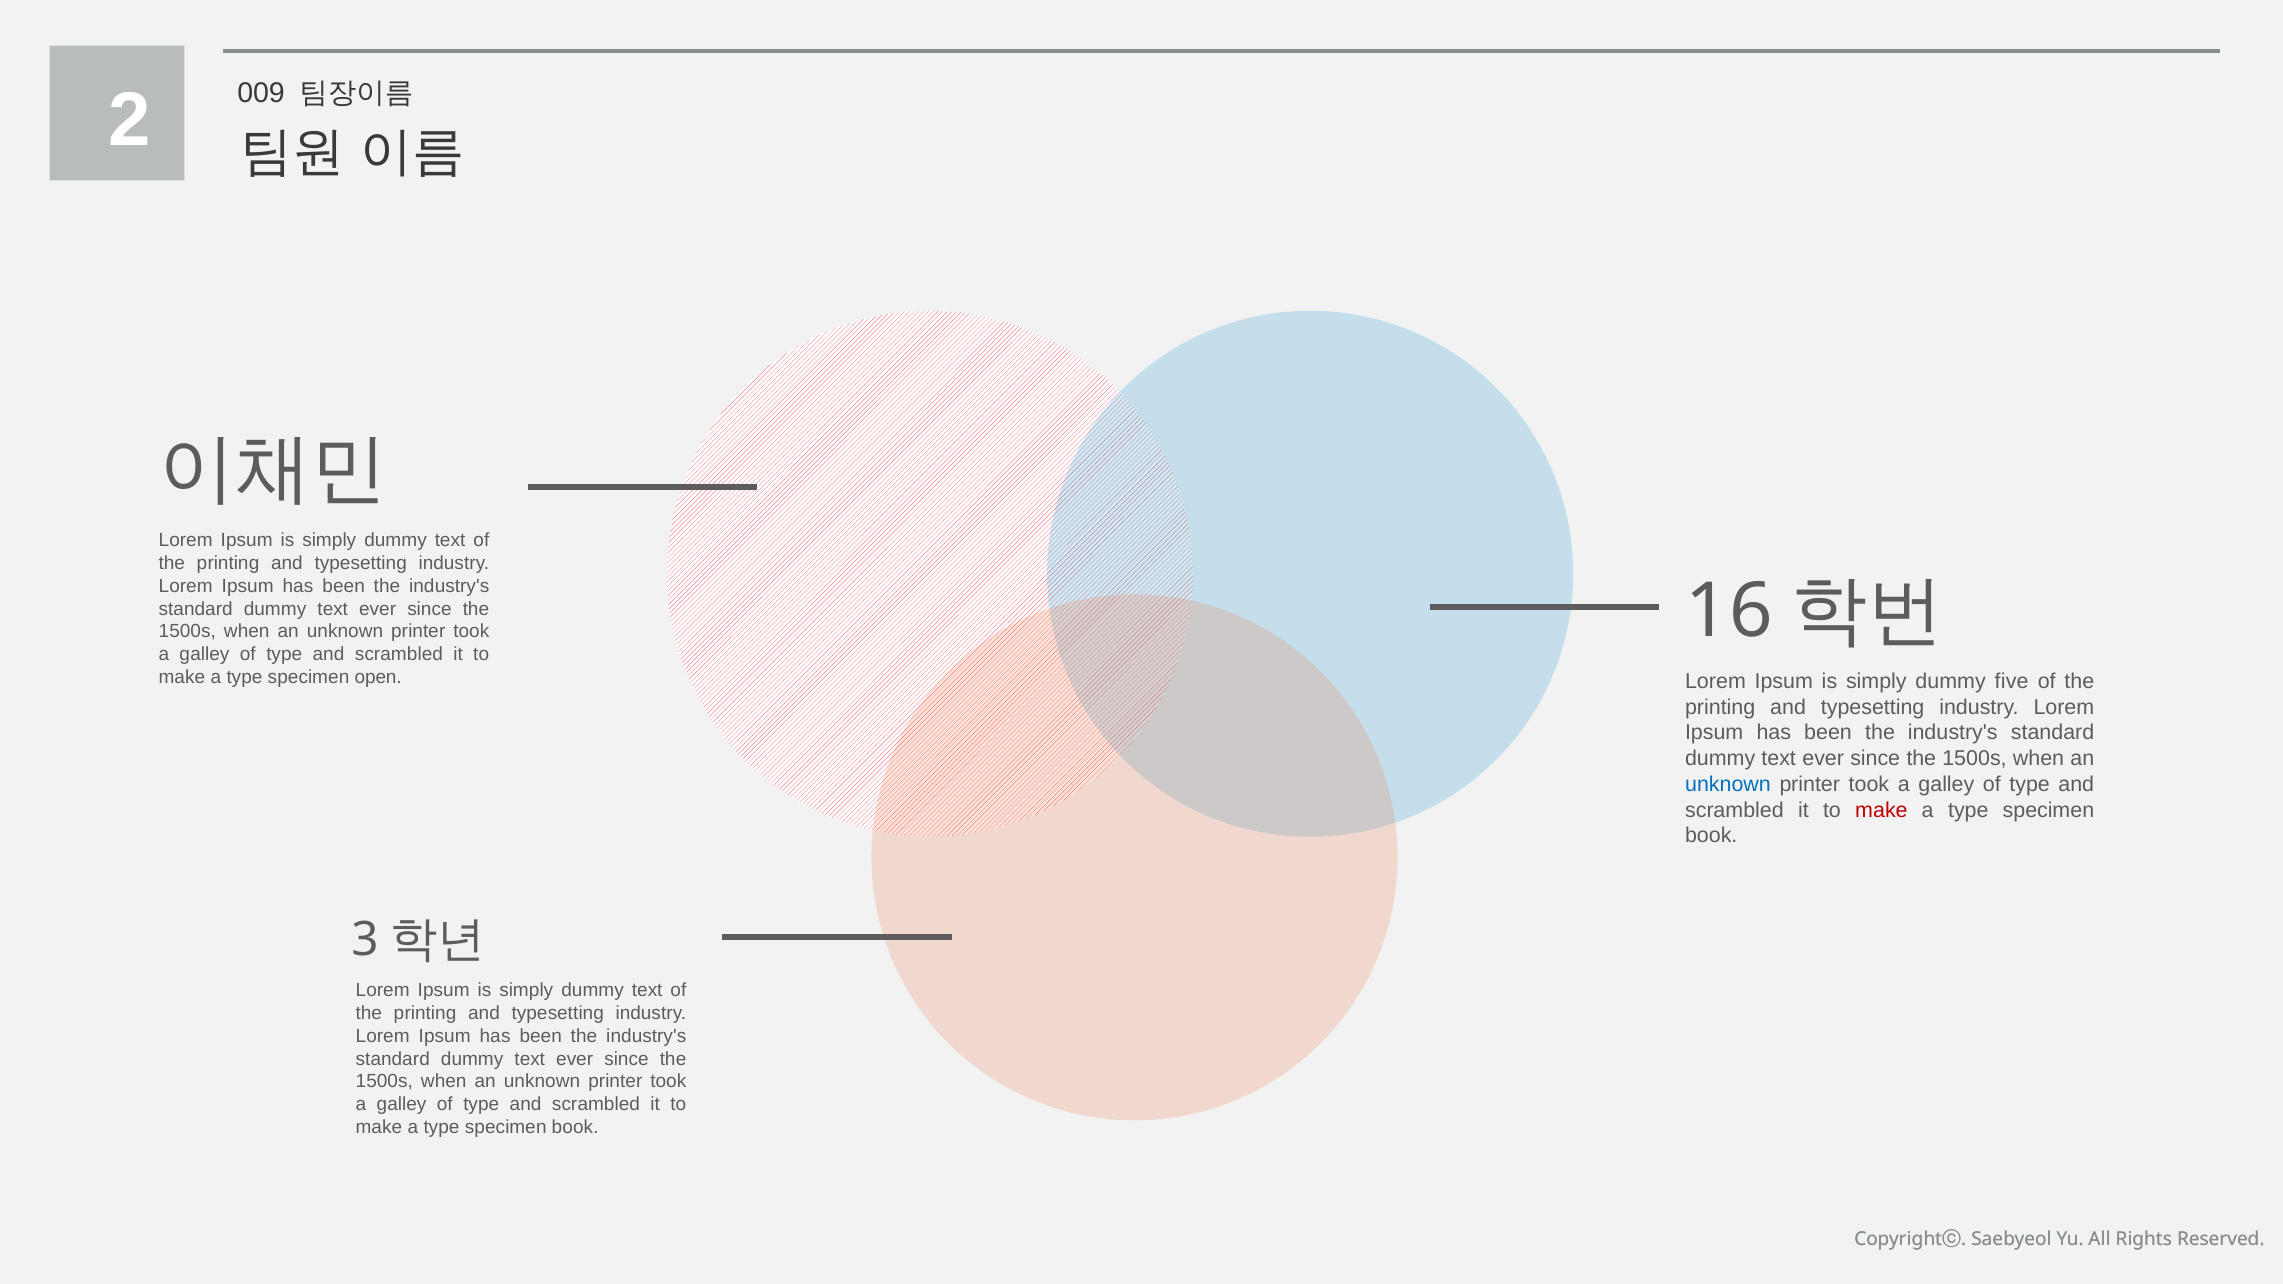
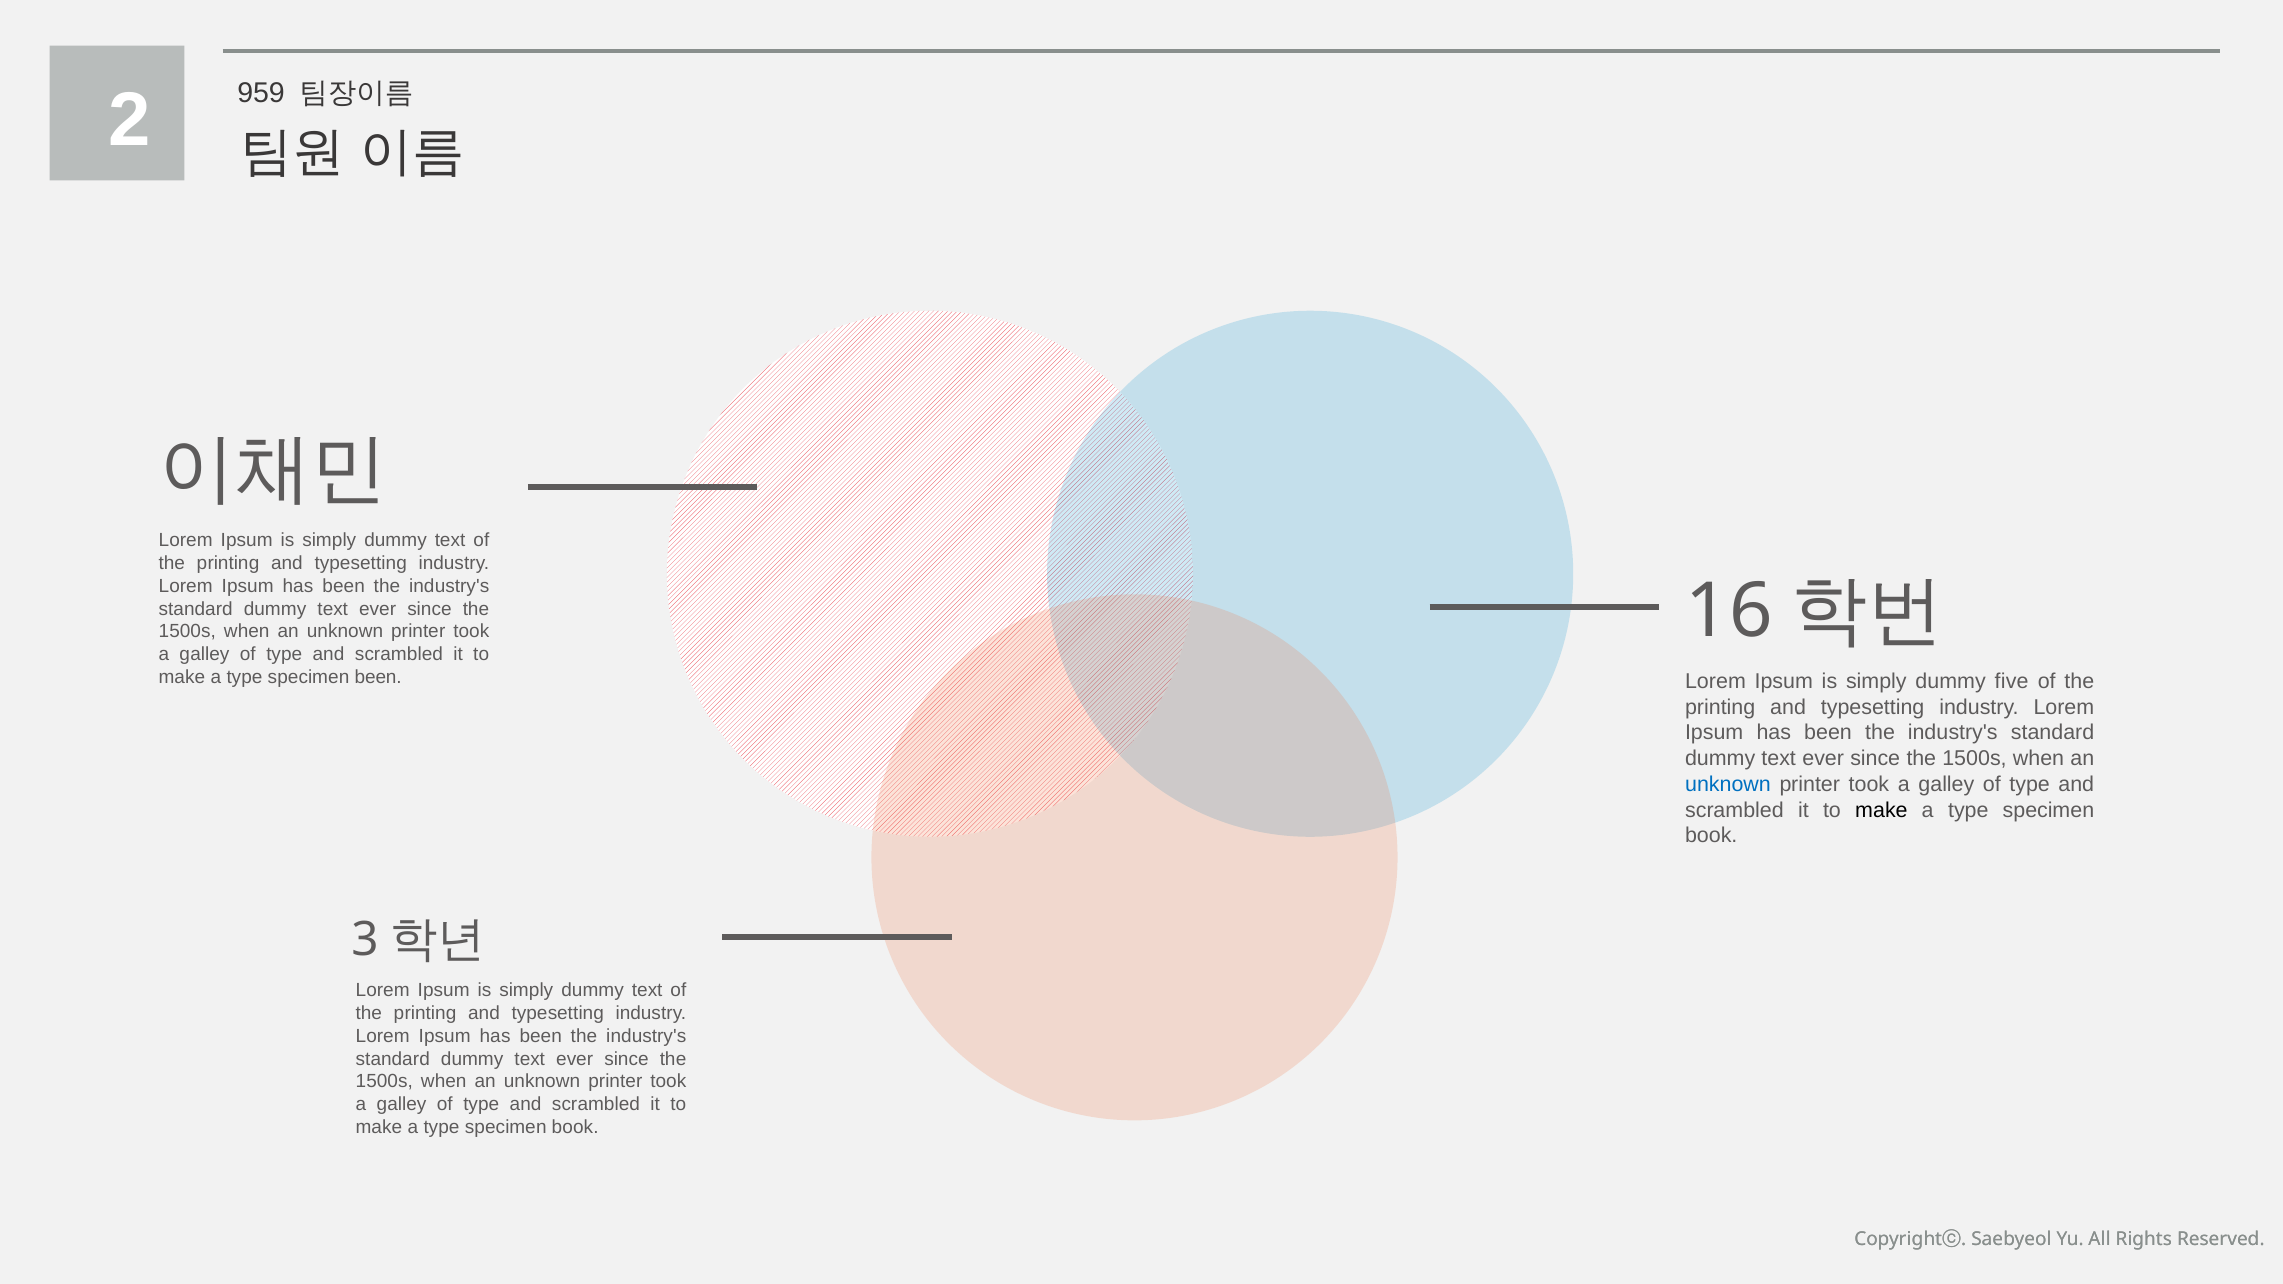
009: 009 -> 959 (261, 93)
specimen open: open -> been (378, 677)
make colour: red -> black (1881, 810)
